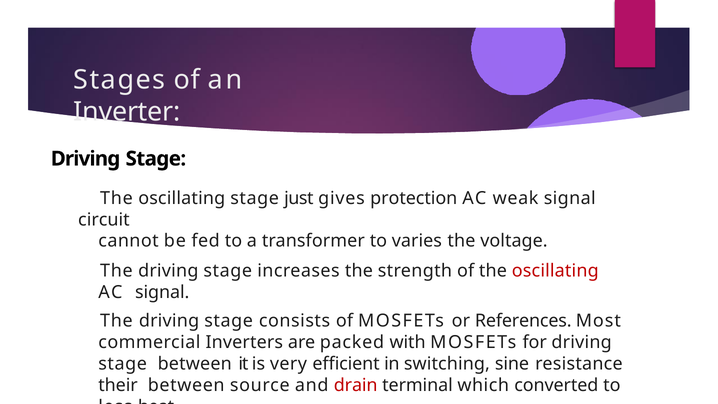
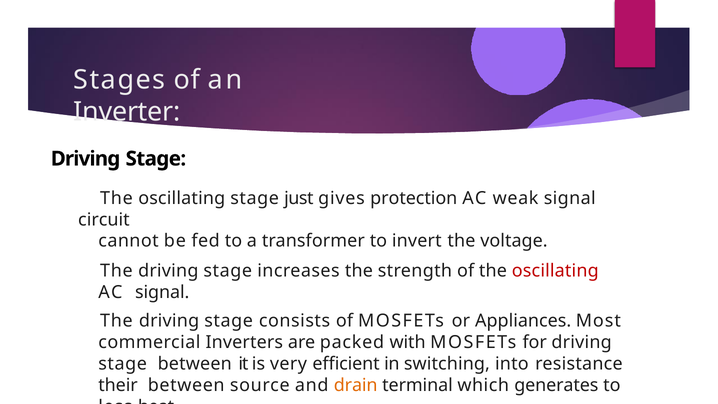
varies: varies -> invert (417, 241)
References: References -> Appliances (523, 321)
sine: sine -> into (512, 364)
drain colour: red -> orange (356, 385)
converted: converted -> generates (556, 385)
